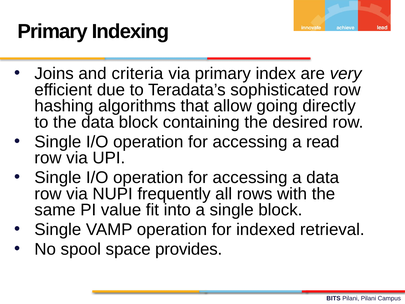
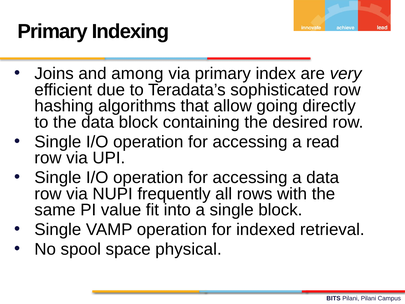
criteria: criteria -> among (137, 74)
provides: provides -> physical (189, 249)
